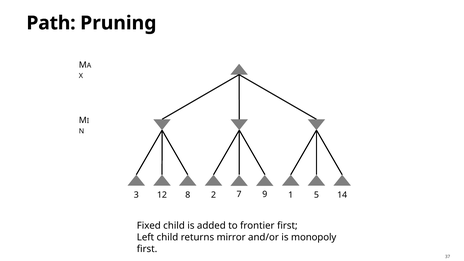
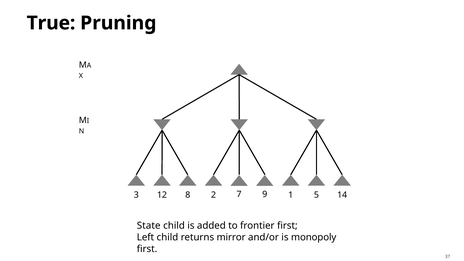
Path: Path -> True (51, 23)
Fixed: Fixed -> State (149, 226)
